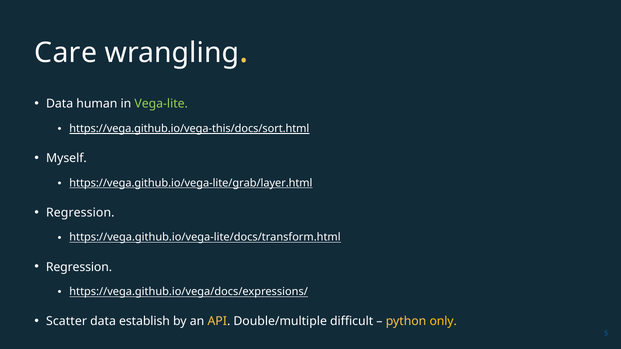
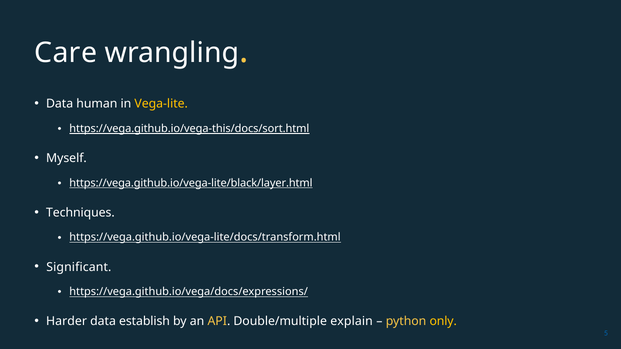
Vega-lite colour: light green -> yellow (161, 104)
https://vega.github.io/vega-lite/grab/layer.html: https://vega.github.io/vega-lite/grab/layer.html -> https://vega.github.io/vega-lite/black/layer.html (191, 183)
Regression: Regression -> Techniques (80, 213)
Regression: Regression -> Significant (79, 267)
Scatter: Scatter -> Harder (67, 322)
difficult: difficult -> explain (352, 322)
